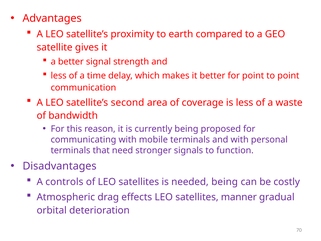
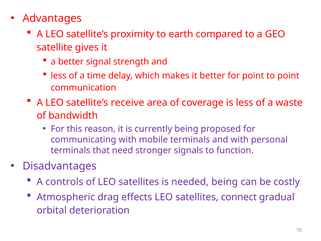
second: second -> receive (128, 102)
manner: manner -> connect (239, 197)
